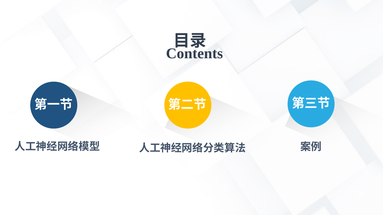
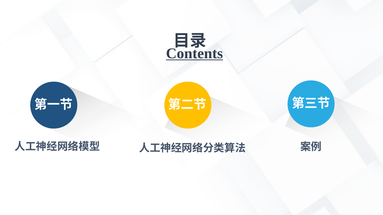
Contents underline: none -> present (194, 54)
